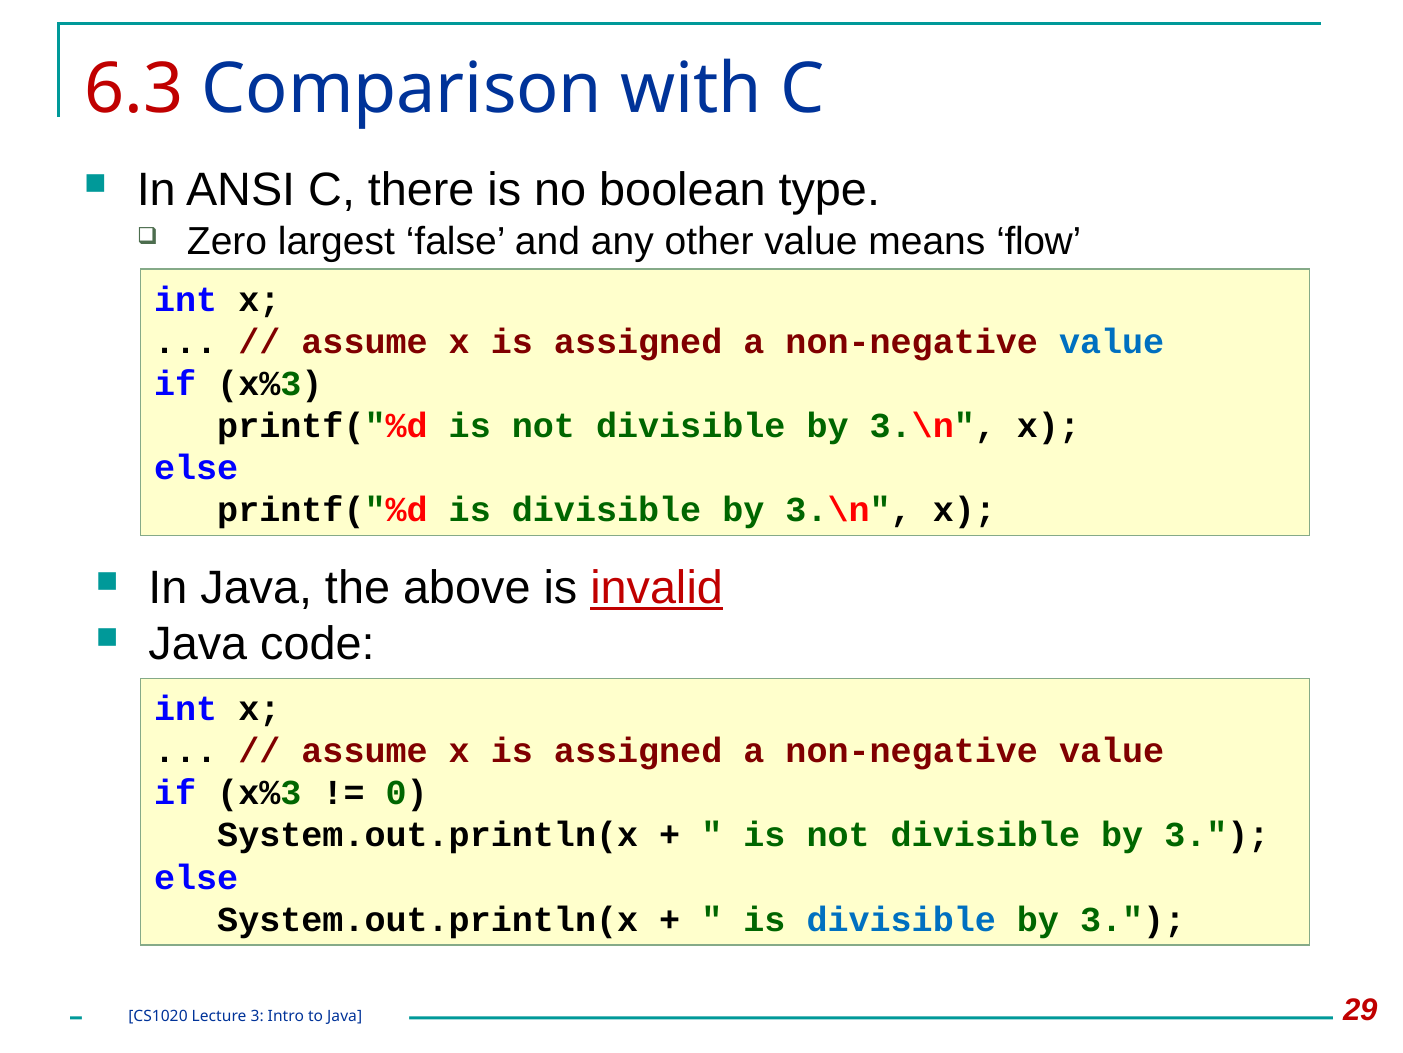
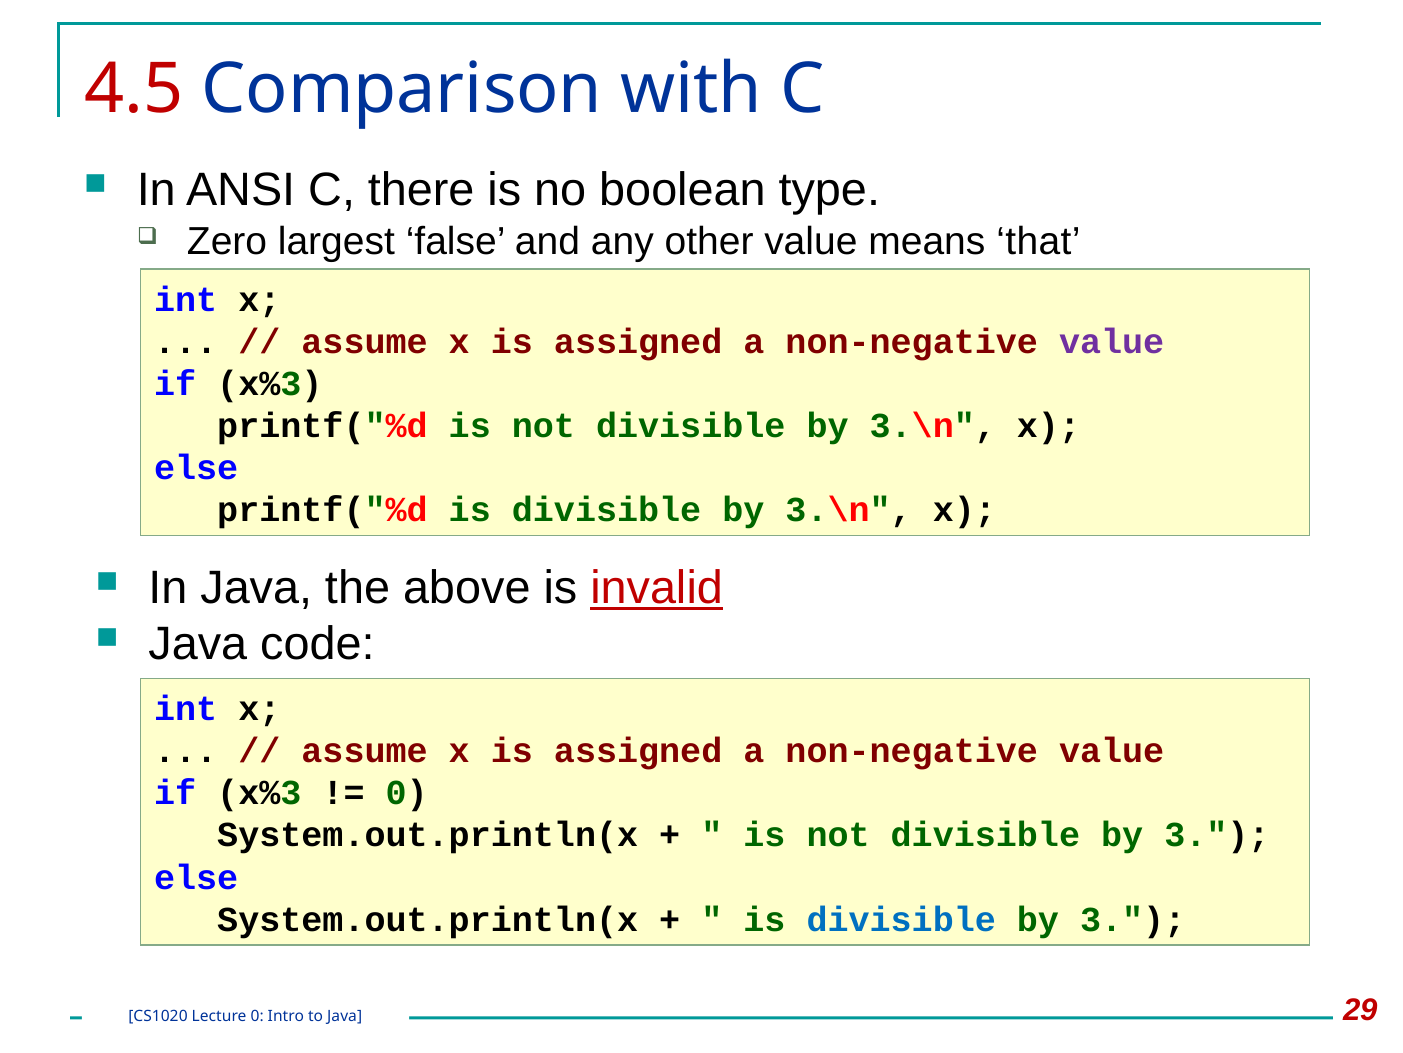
6.3: 6.3 -> 4.5 (134, 89)
flow: flow -> that (1038, 241)
value colour: blue -> purple (1112, 341)
Lecture 3: 3 -> 0 (257, 1016)
